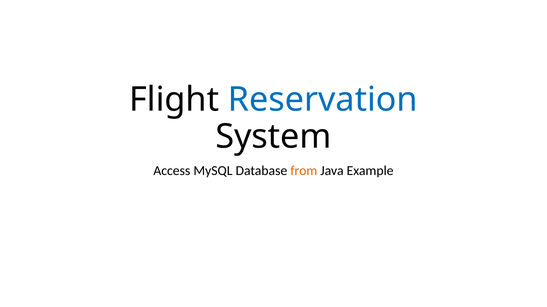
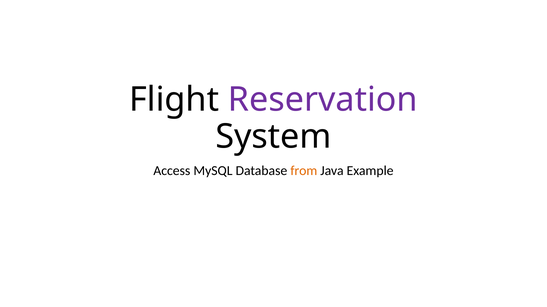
Reservation colour: blue -> purple (323, 100)
